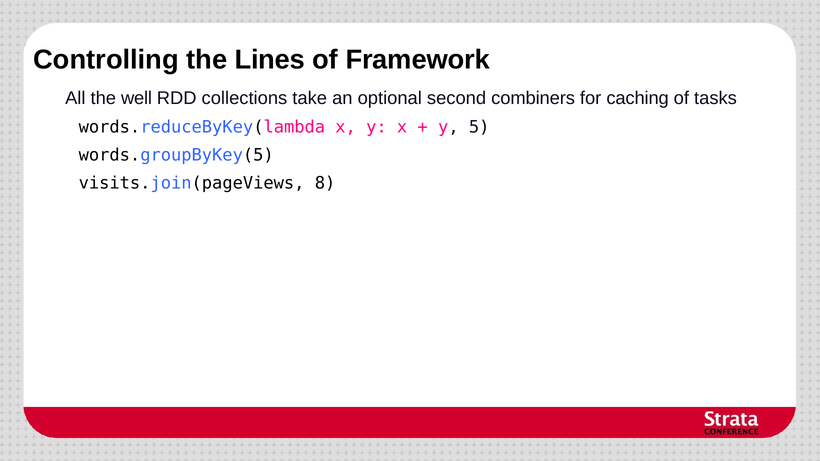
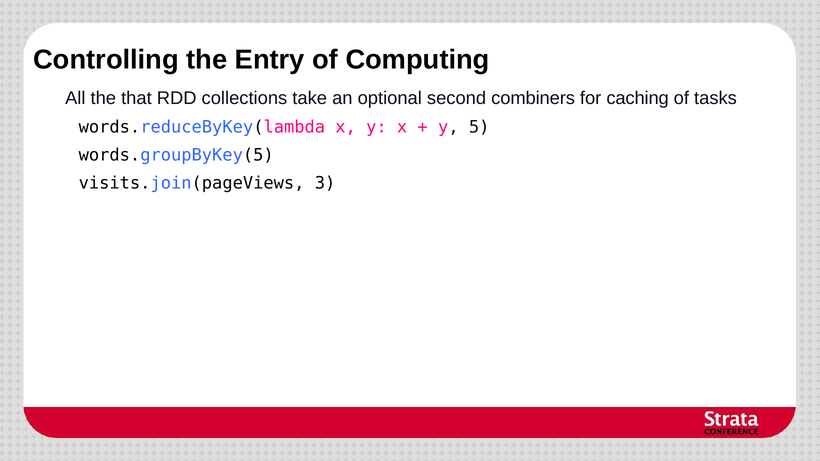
Lines: Lines -> Entry (270, 60)
Framework: Framework -> Computing (418, 60)
well: well -> that (136, 98)
8: 8 -> 3 (325, 183)
